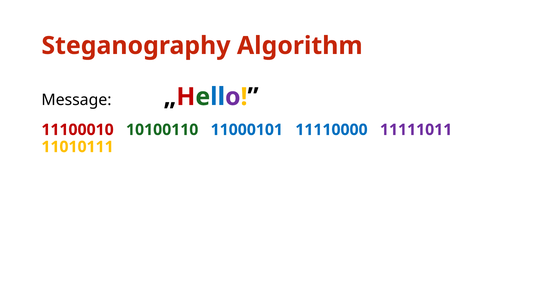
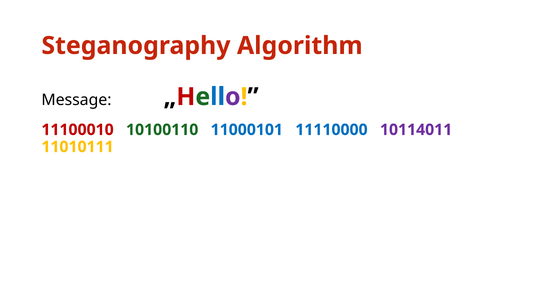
11111011: 11111011 -> 10114011 (416, 130)
